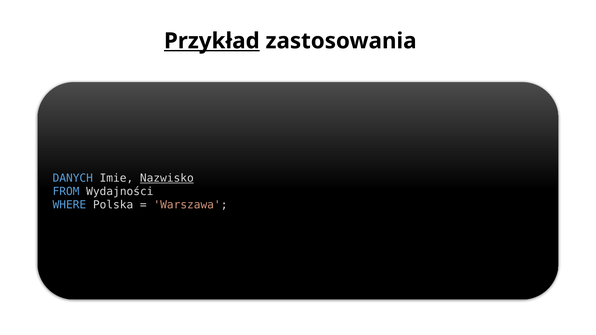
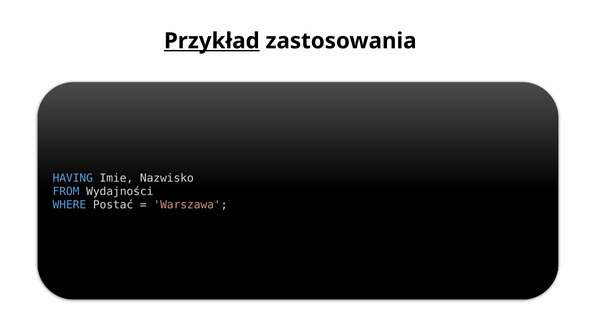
DANYCH: DANYCH -> HAVING (73, 178)
Nazwisko underline: present -> none (167, 178)
Polska: Polska -> Postać (113, 205)
